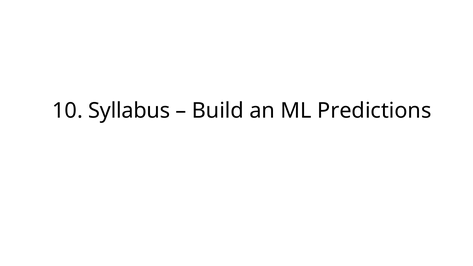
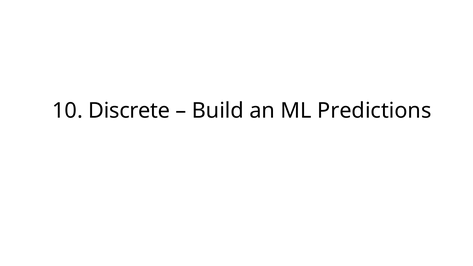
Syllabus: Syllabus -> Discrete (129, 111)
